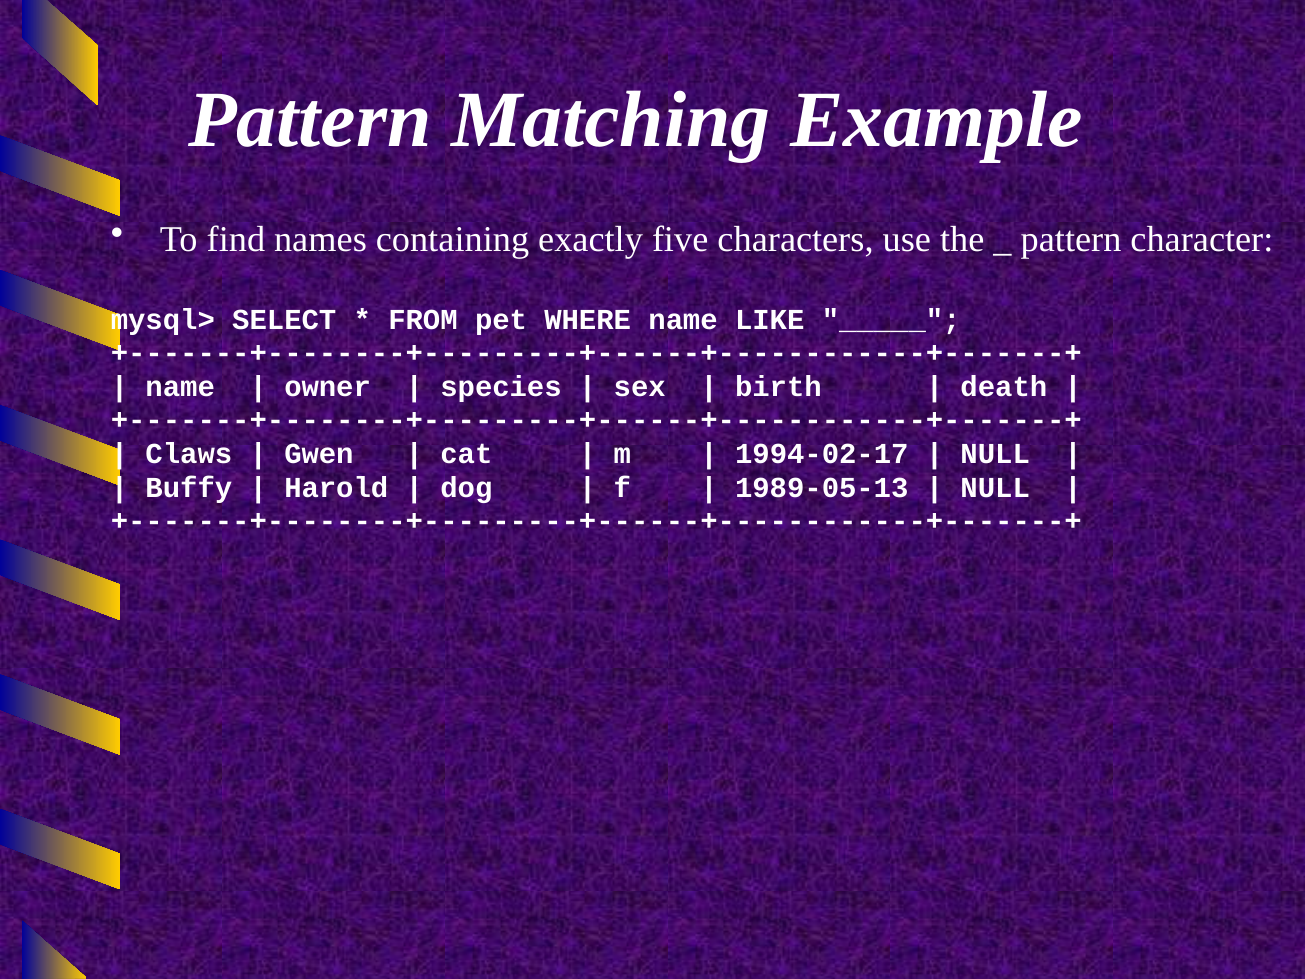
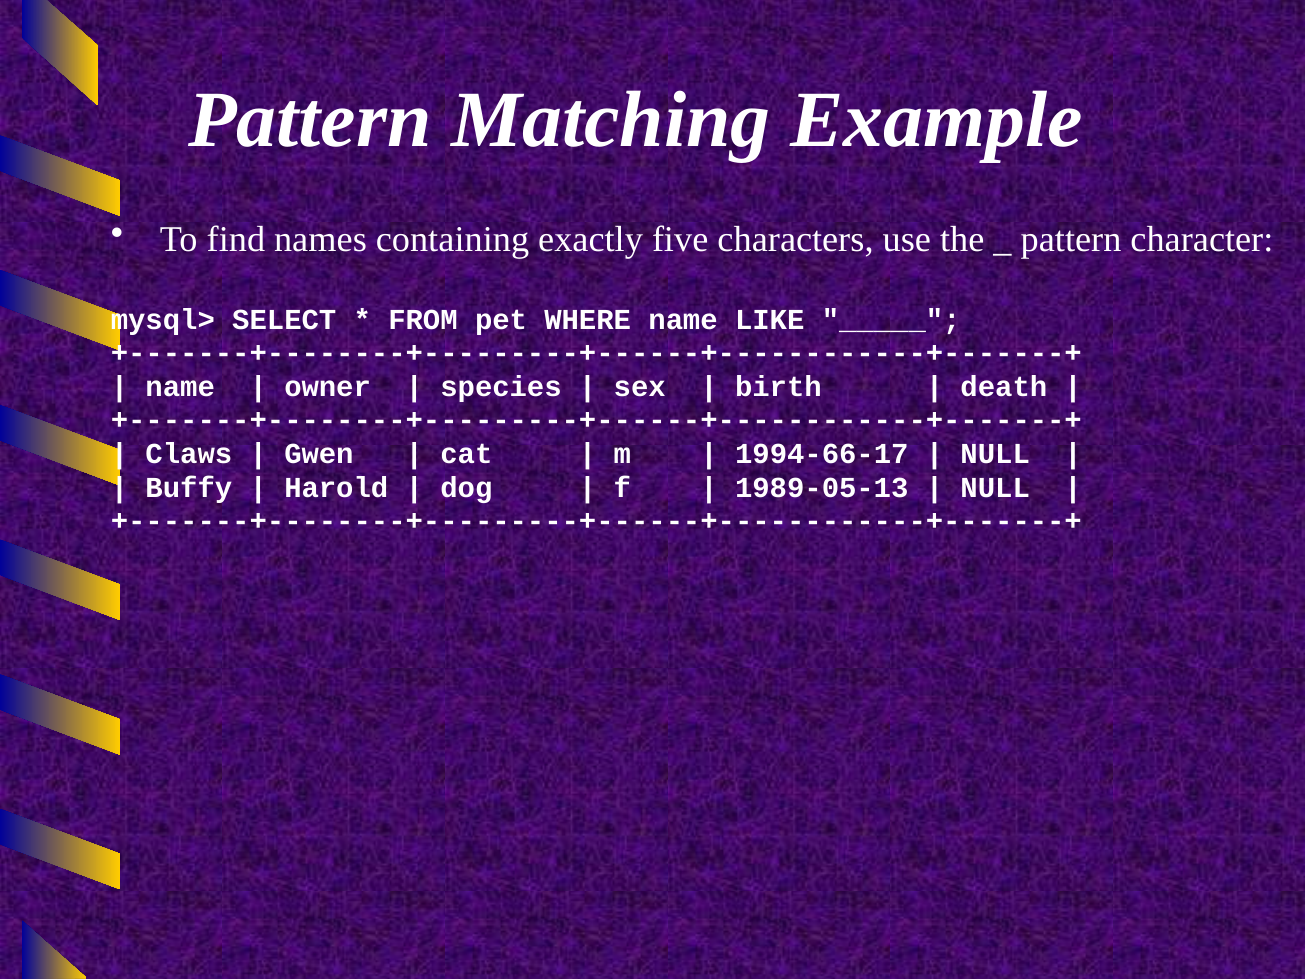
1994-02-17: 1994-02-17 -> 1994-66-17 (822, 454)
